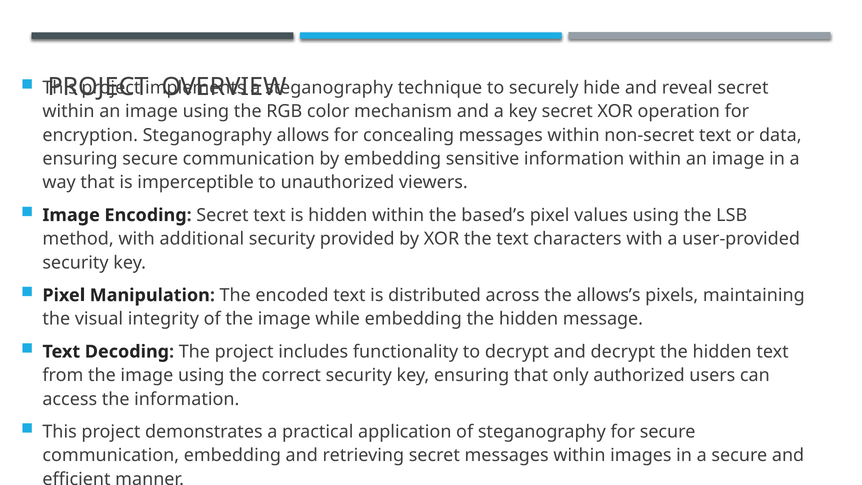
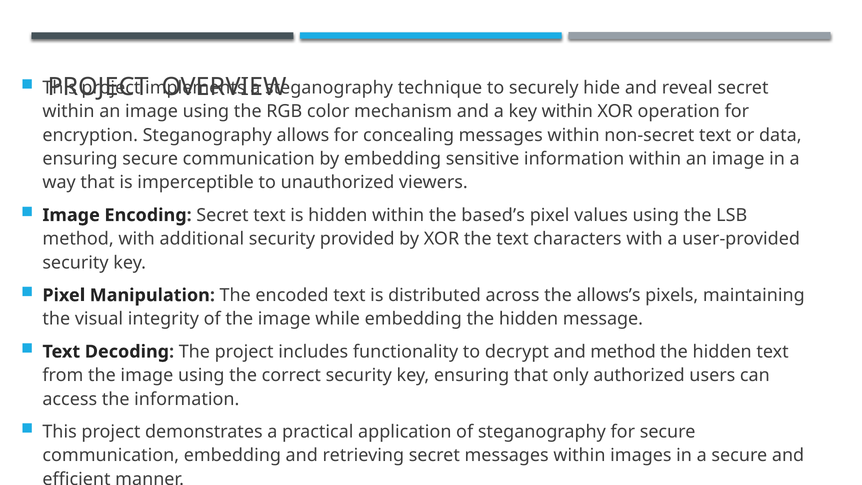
key secret: secret -> within (567, 111)
and decrypt: decrypt -> method (623, 352)
